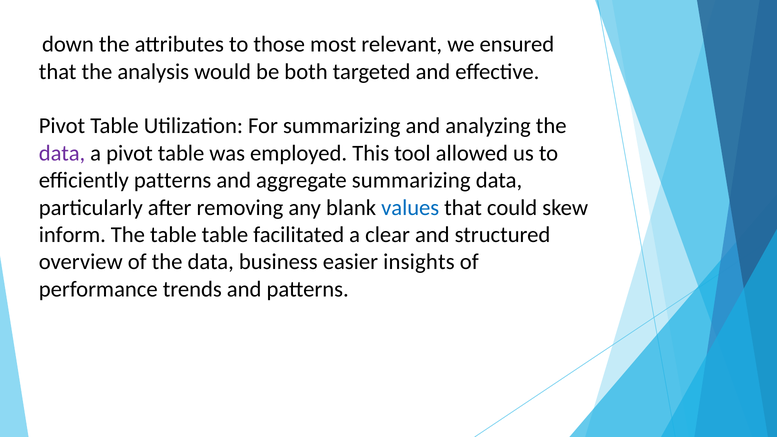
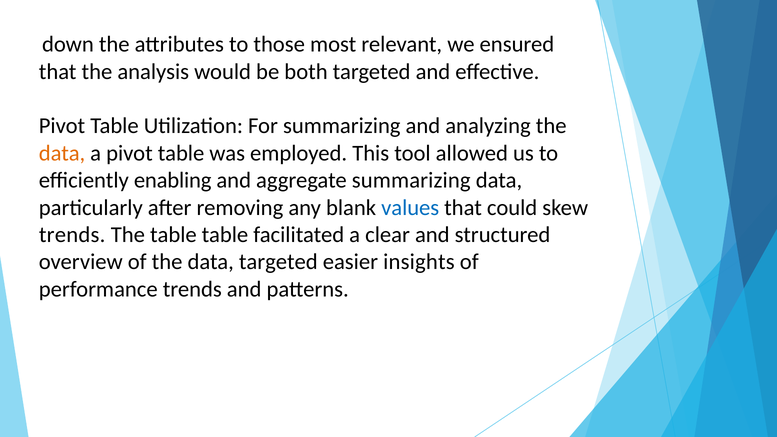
data colour: purple -> orange (62, 153)
efficiently patterns: patterns -> enabling (173, 180)
inform: inform -> trends (72, 235)
data business: business -> targeted (278, 262)
